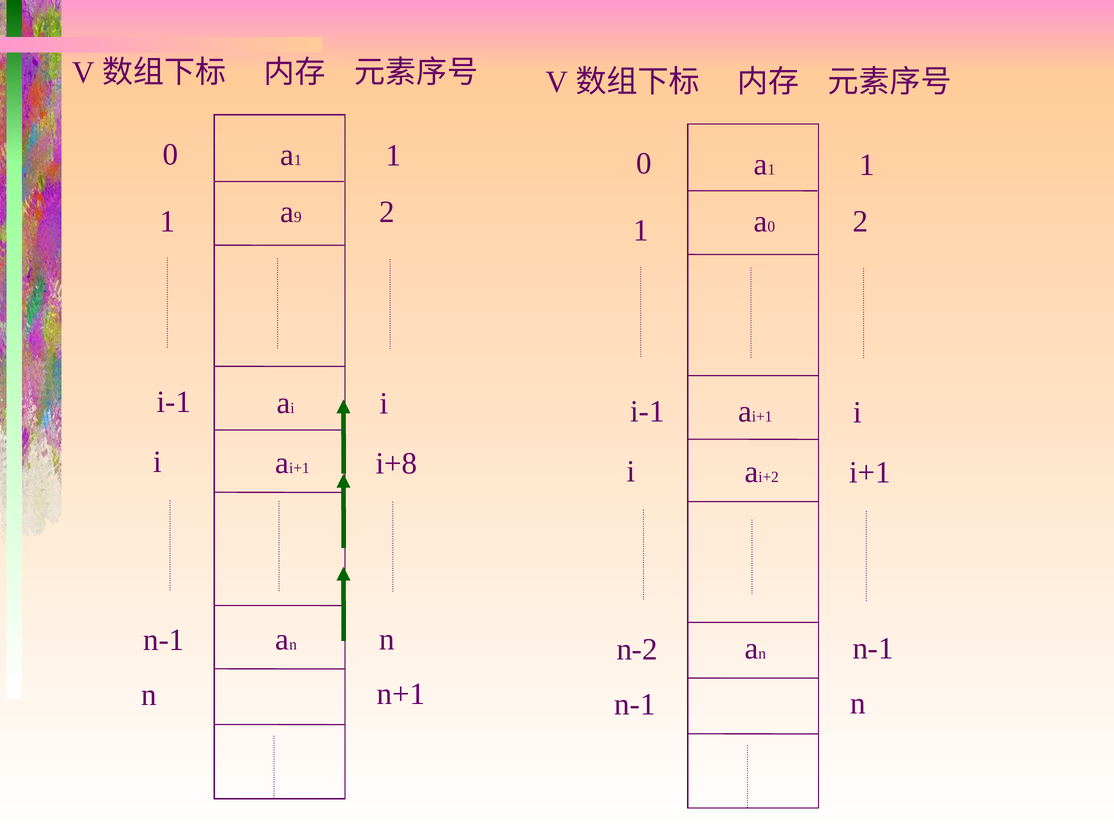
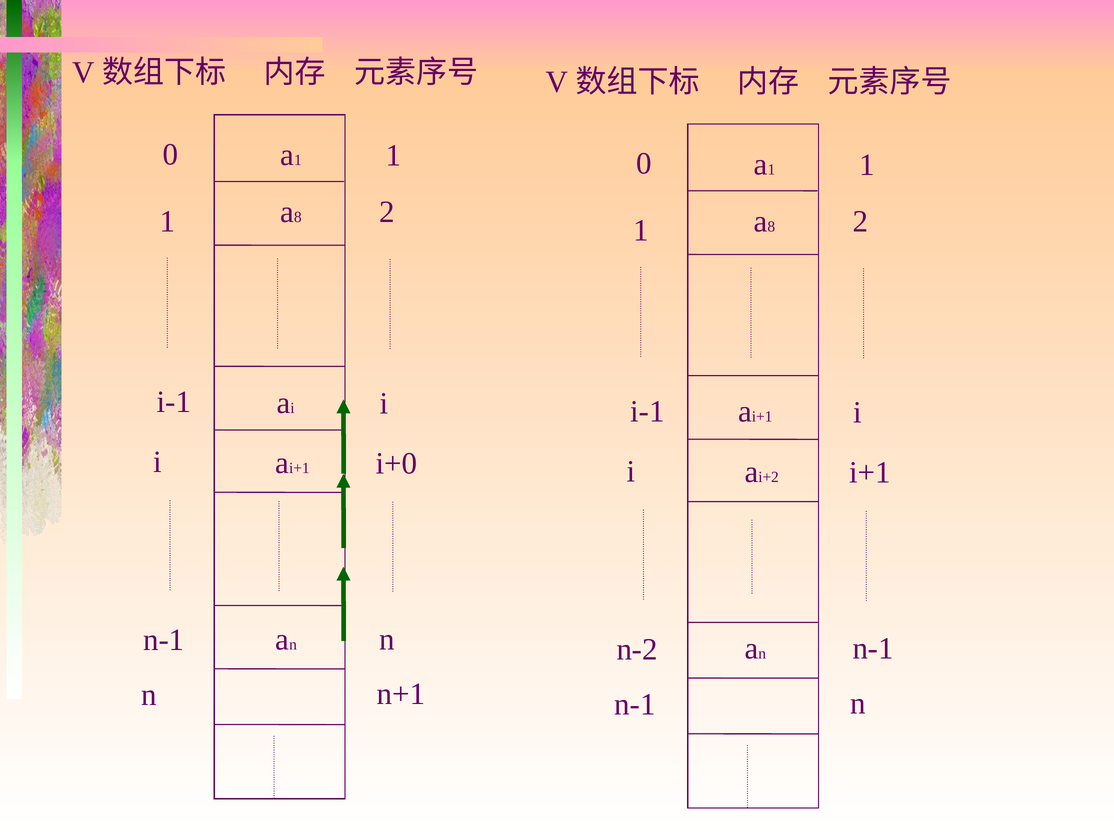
9: 9 -> 8 (298, 217)
0: 0 -> 8 (771, 226)
i+8: i+8 -> i+0 (397, 463)
